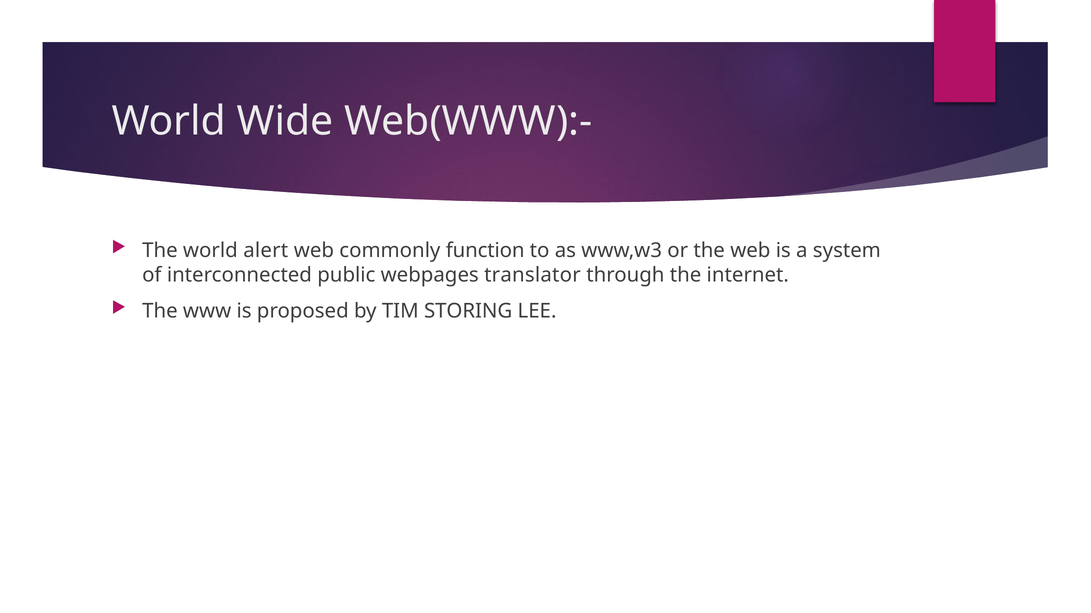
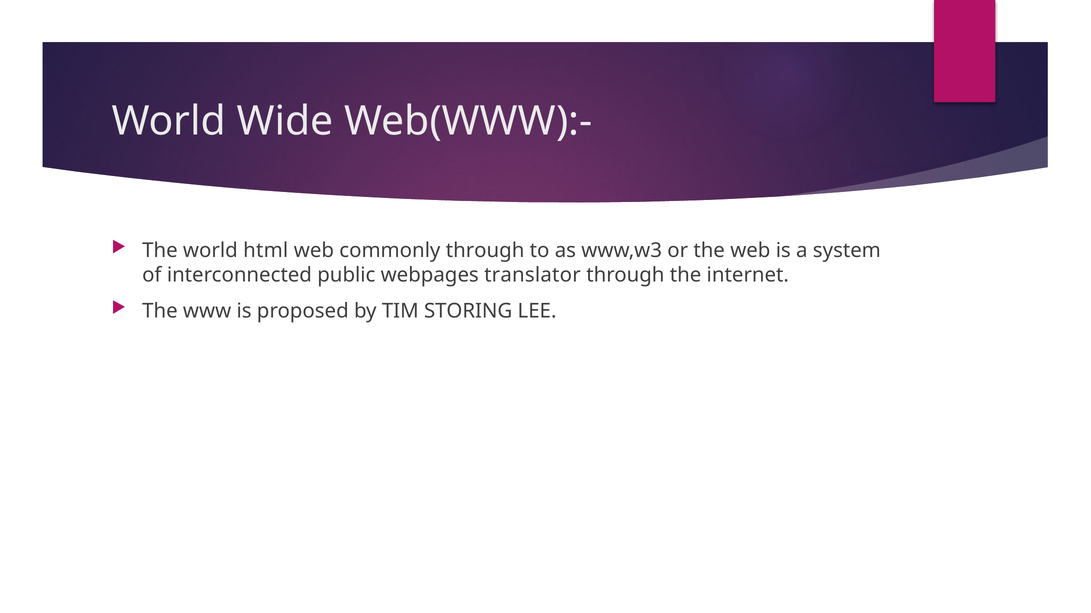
alert: alert -> html (266, 251)
commonly function: function -> through (485, 251)
